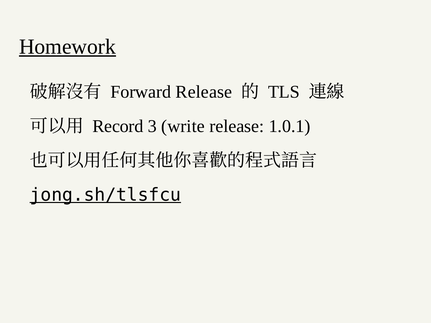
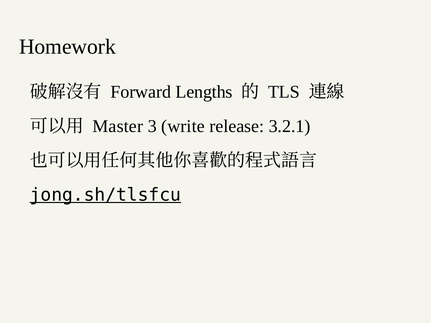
Homework underline: present -> none (67, 47)
Forward Release: Release -> Lengths (204, 92)
Record: Record -> Master (118, 126)
1.0.1: 1.0.1 -> 3.2.1 (290, 126)
